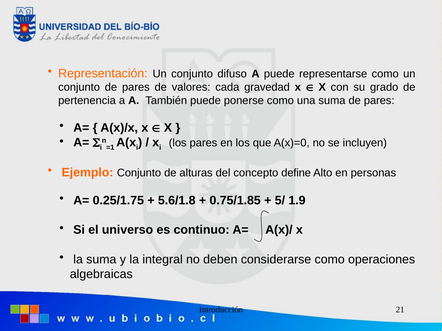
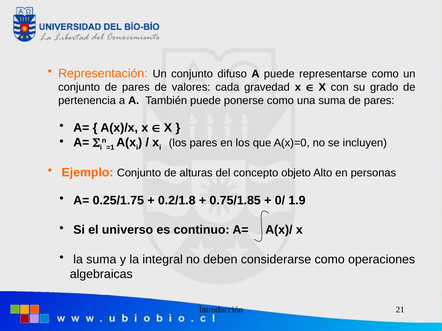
define: define -> objeto (296, 173)
5.6/1.8: 5.6/1.8 -> 0.2/1.8 (177, 201)
5/: 5/ -> 0/ (280, 201)
